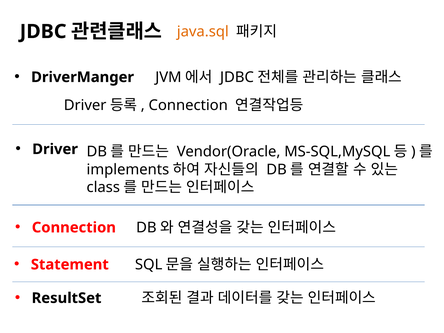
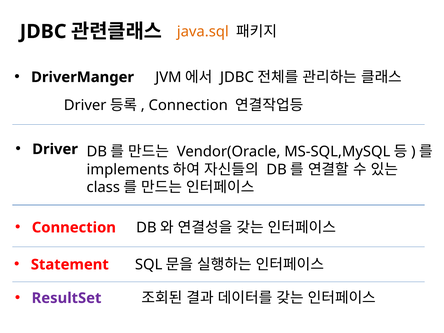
ResultSet colour: black -> purple (67, 298)
